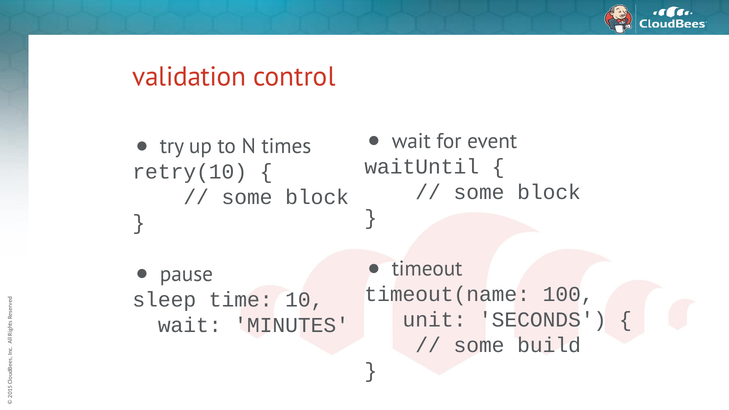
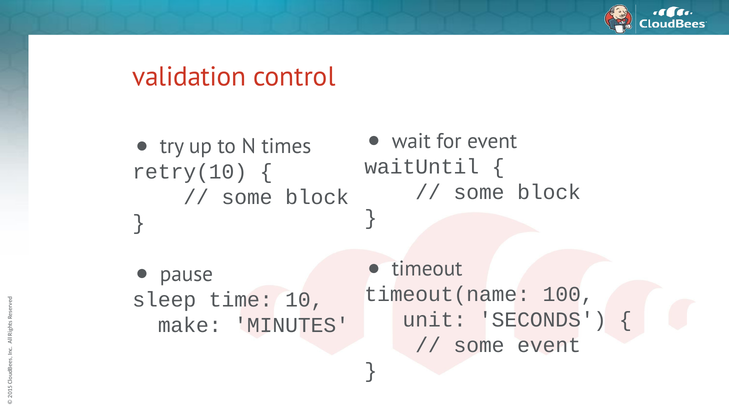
wait: wait -> make (190, 325)
some build: build -> event (549, 345)
